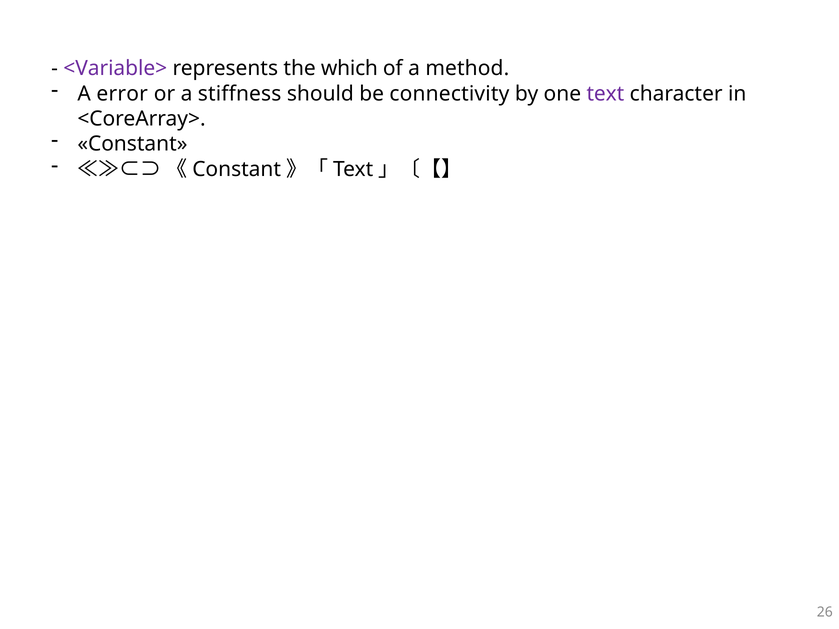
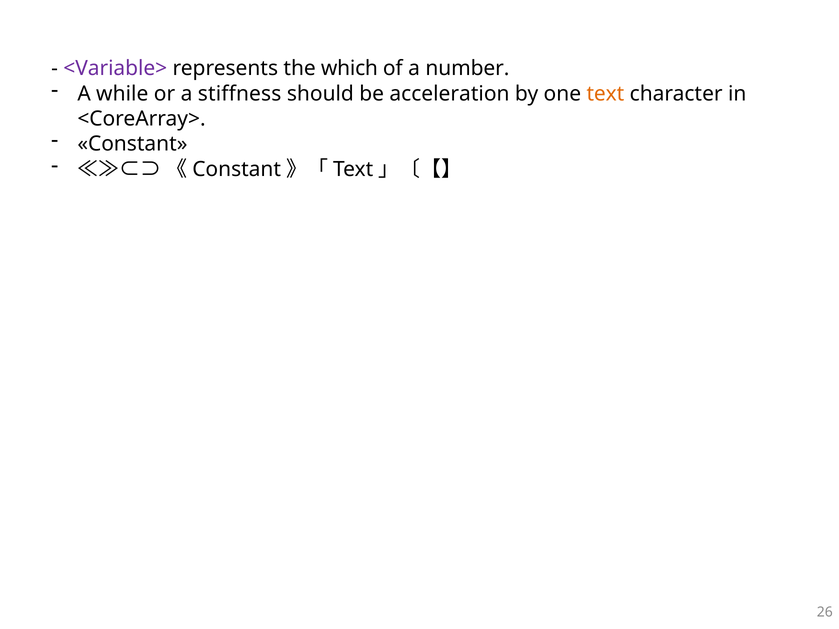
method: method -> number (467, 68)
error: error -> while (122, 94)
connectivity: connectivity -> acceleration (449, 94)
text colour: purple -> orange (605, 94)
